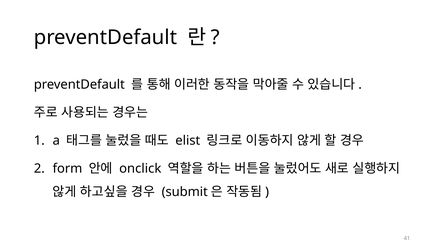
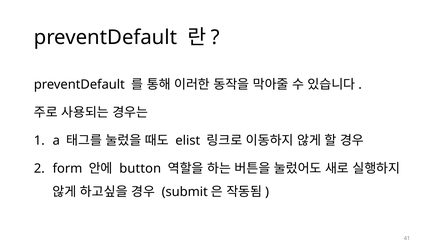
onclick: onclick -> button (140, 168)
